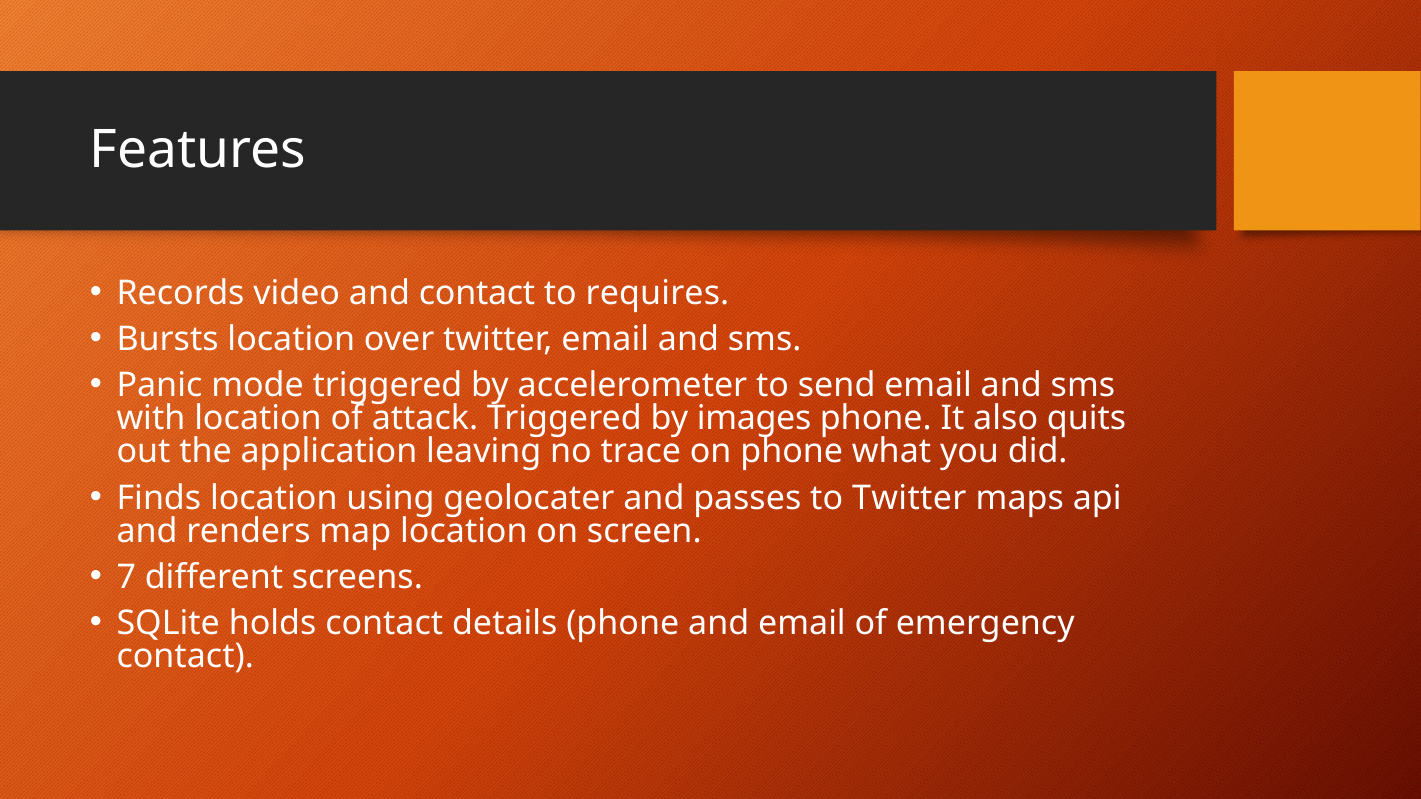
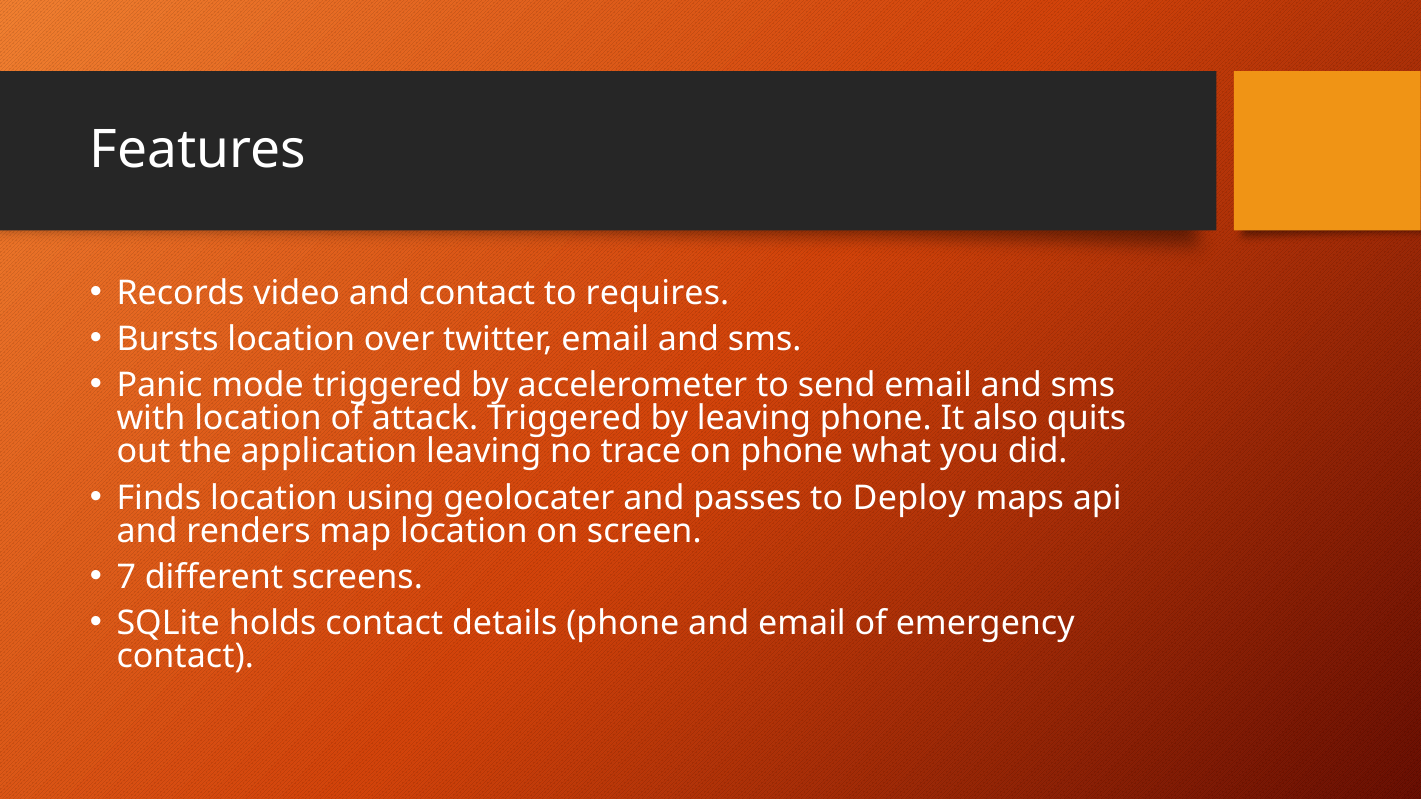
by images: images -> leaving (754, 419)
to Twitter: Twitter -> Deploy (909, 498)
